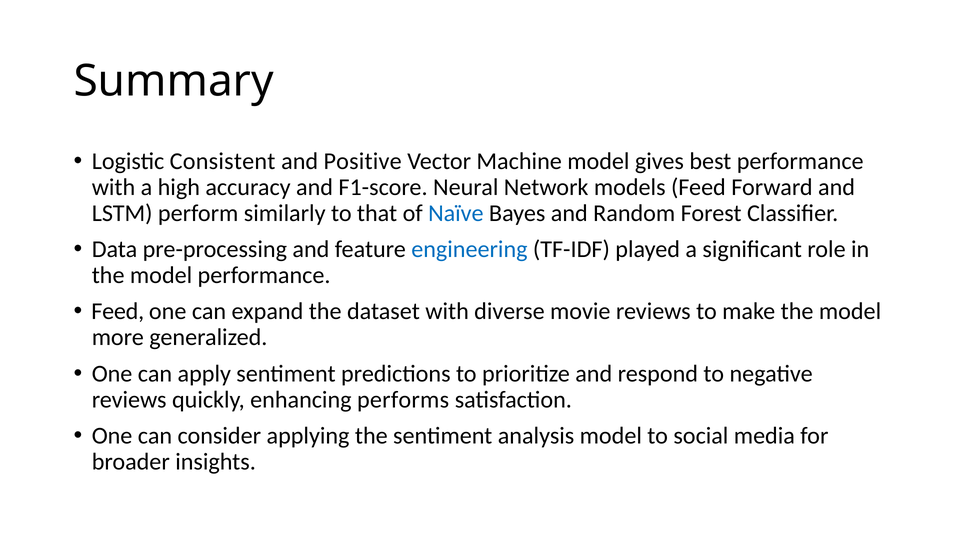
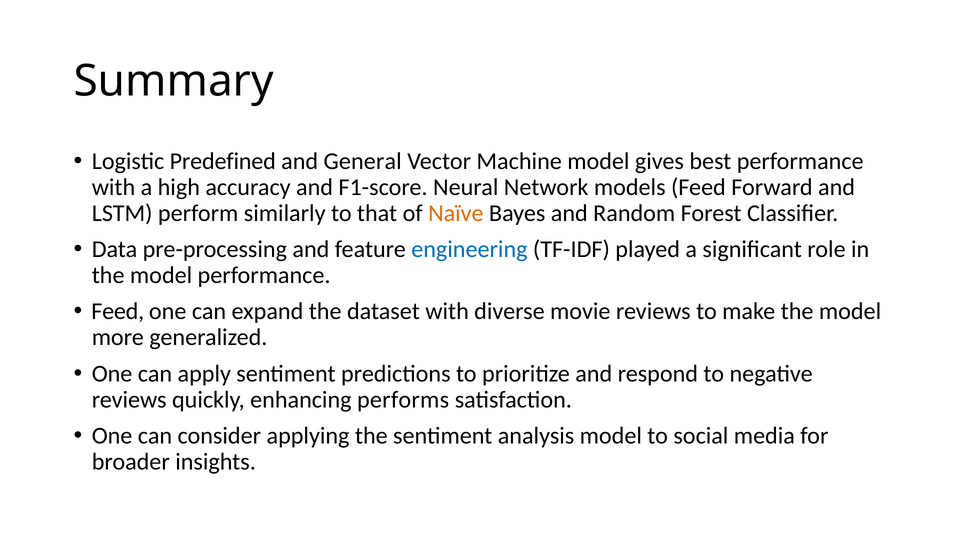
Consistent: Consistent -> Predefined (223, 161)
Positive: Positive -> General (363, 161)
Naïve colour: blue -> orange (456, 213)
